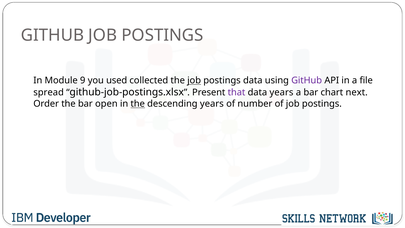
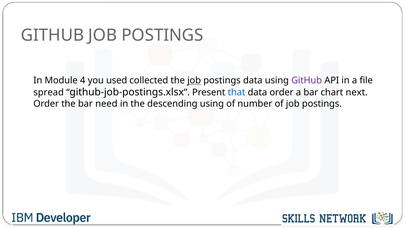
9: 9 -> 4 (83, 80)
that colour: purple -> blue (237, 92)
data years: years -> order (282, 92)
open: open -> need (106, 104)
the underline: present -> none (138, 104)
descending years: years -> using (212, 104)
